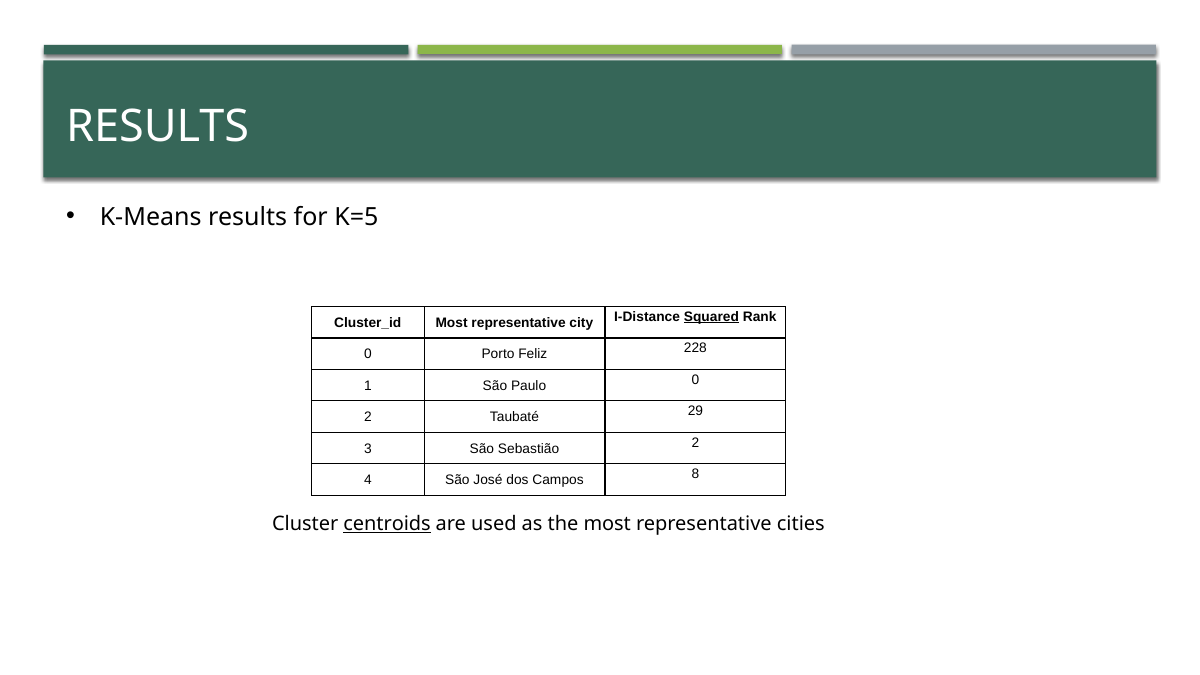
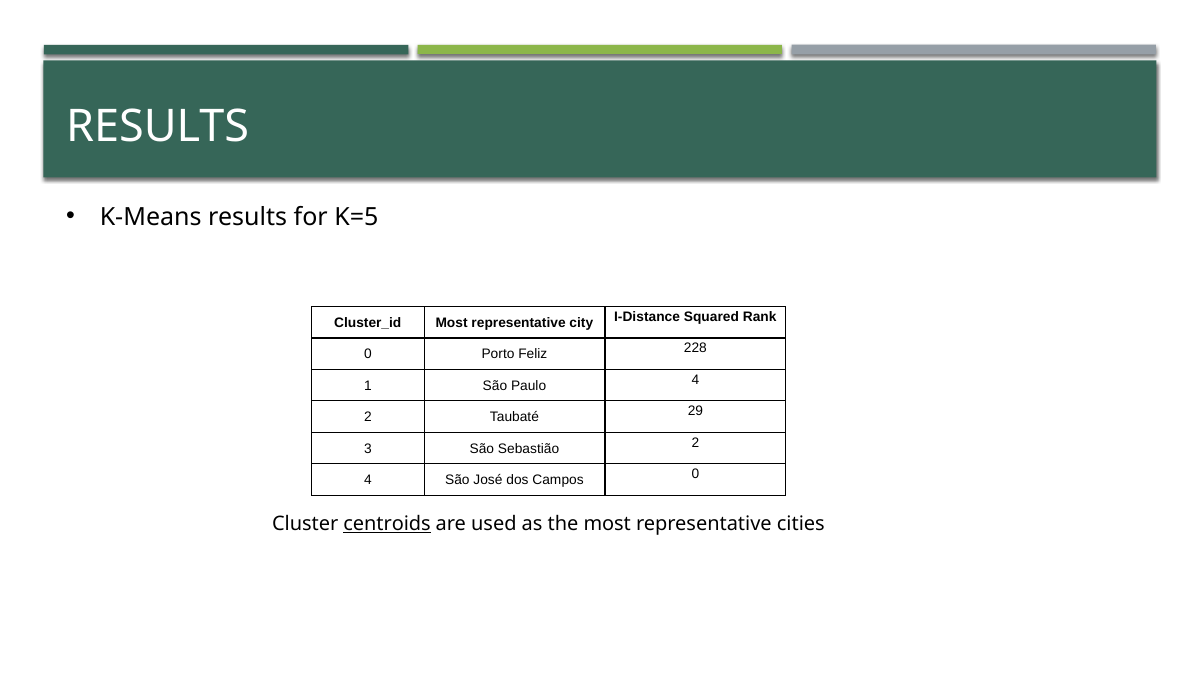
Squared underline: present -> none (711, 317)
Paulo 0: 0 -> 4 (695, 380)
Campos 8: 8 -> 0 (695, 474)
